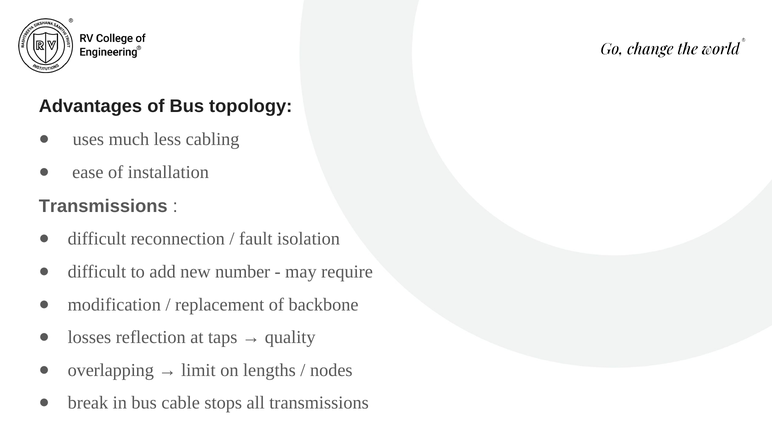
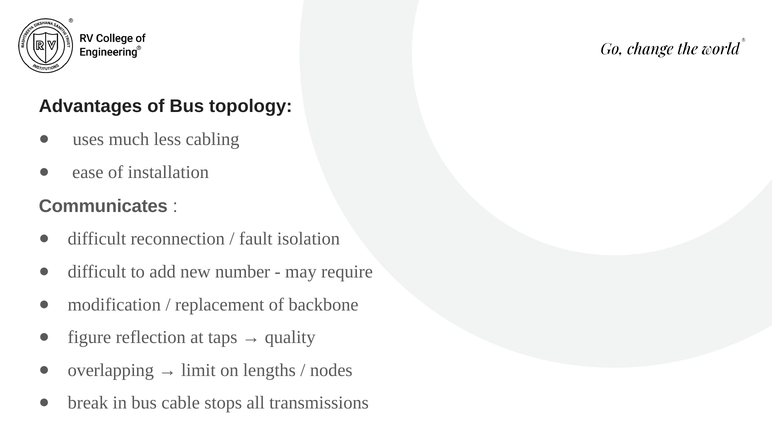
Transmissions: Transmissions -> Communicates (103, 206)
losses: losses -> figure (89, 338)
